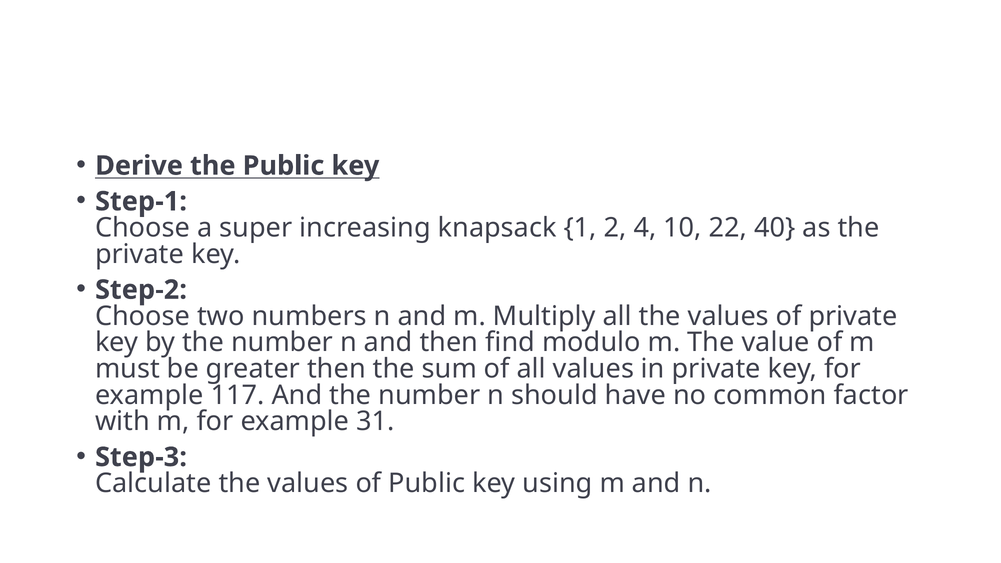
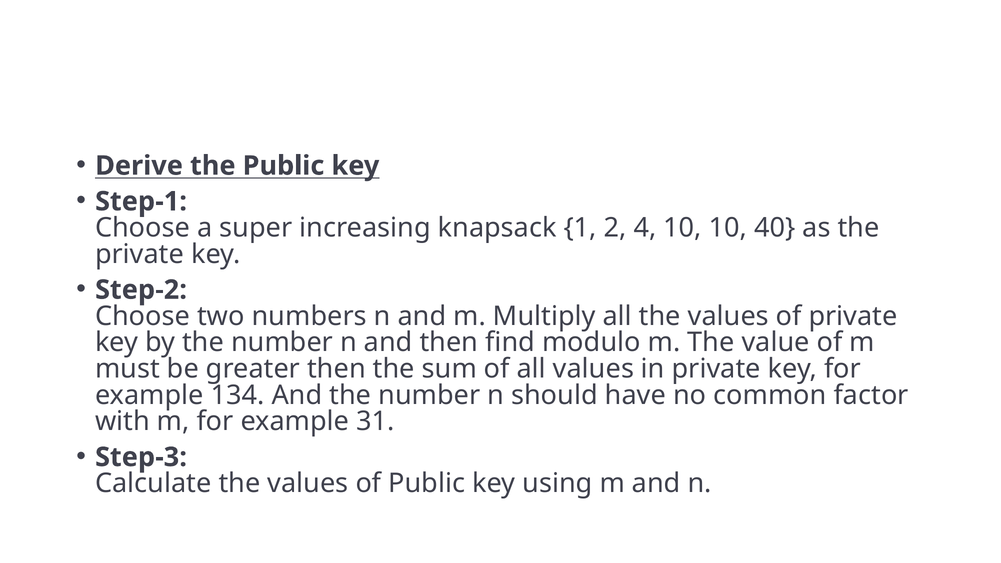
10 22: 22 -> 10 (728, 228)
117: 117 -> 134 (238, 395)
